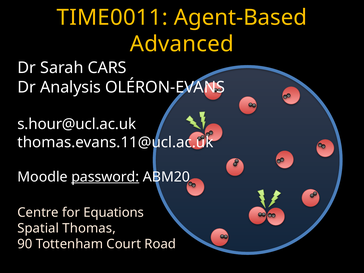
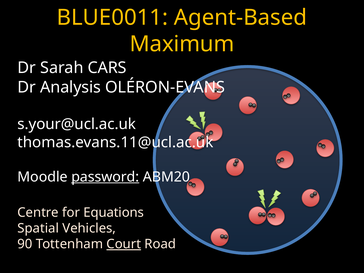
TIME0011: TIME0011 -> BLUE0011 (112, 17)
Advanced: Advanced -> Maximum (182, 44)
s.hour@ucl.ac.uk: s.hour@ucl.ac.uk -> s.your@ucl.ac.uk (77, 124)
Thomas: Thomas -> Vehicles (89, 228)
Court underline: none -> present (124, 244)
